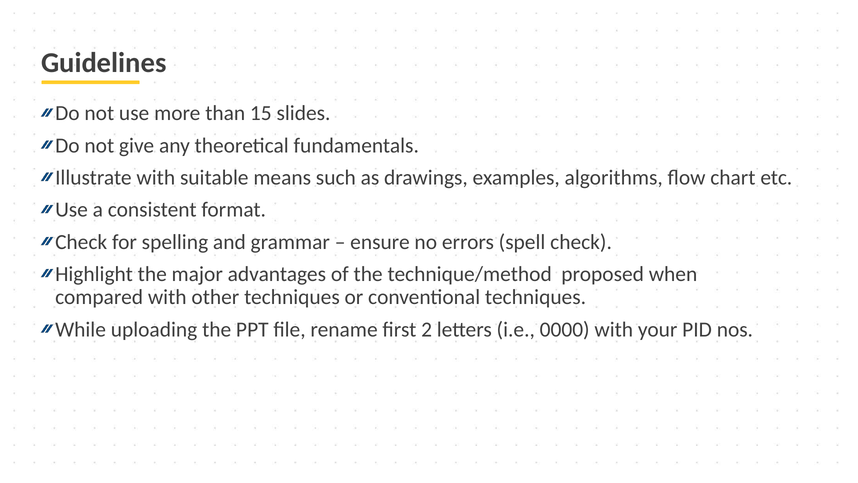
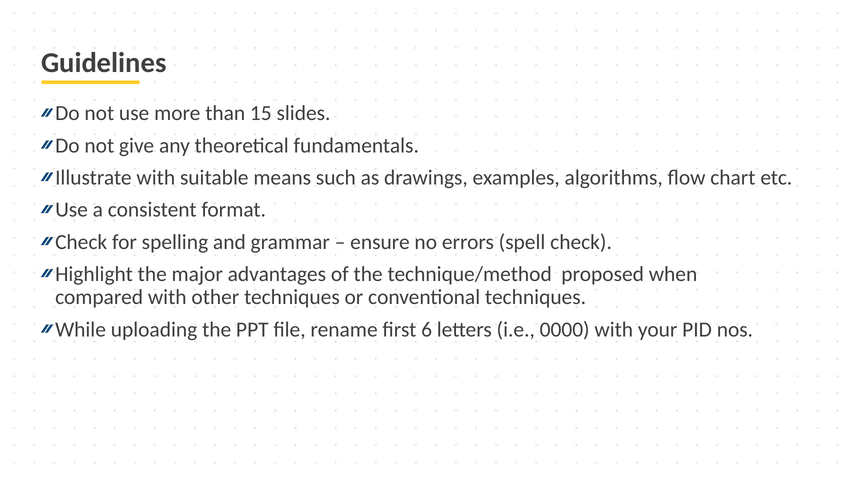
2: 2 -> 6 (427, 329)
